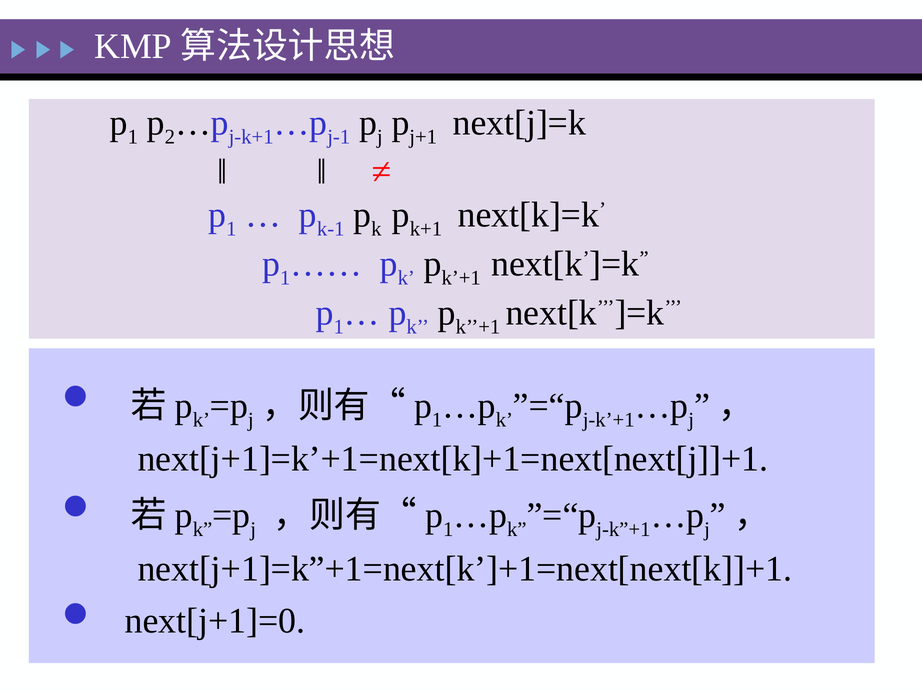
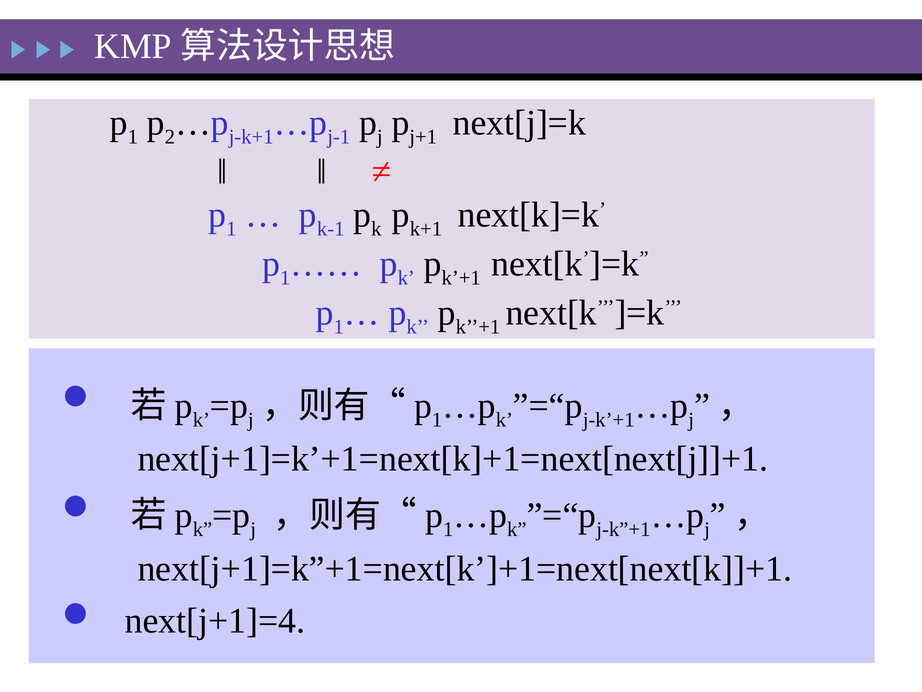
next[j+1]=0: next[j+1]=0 -> next[j+1]=4 (215, 621)
